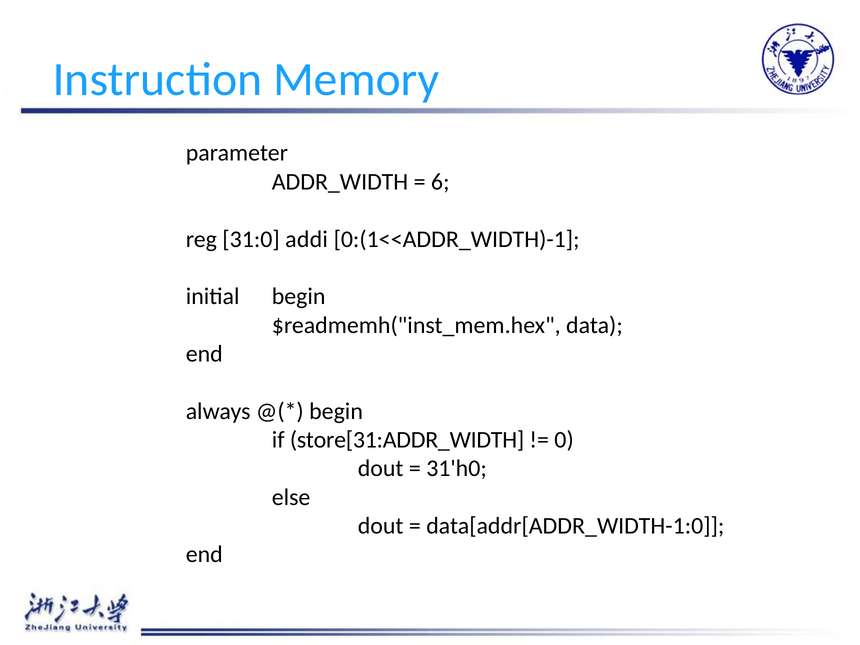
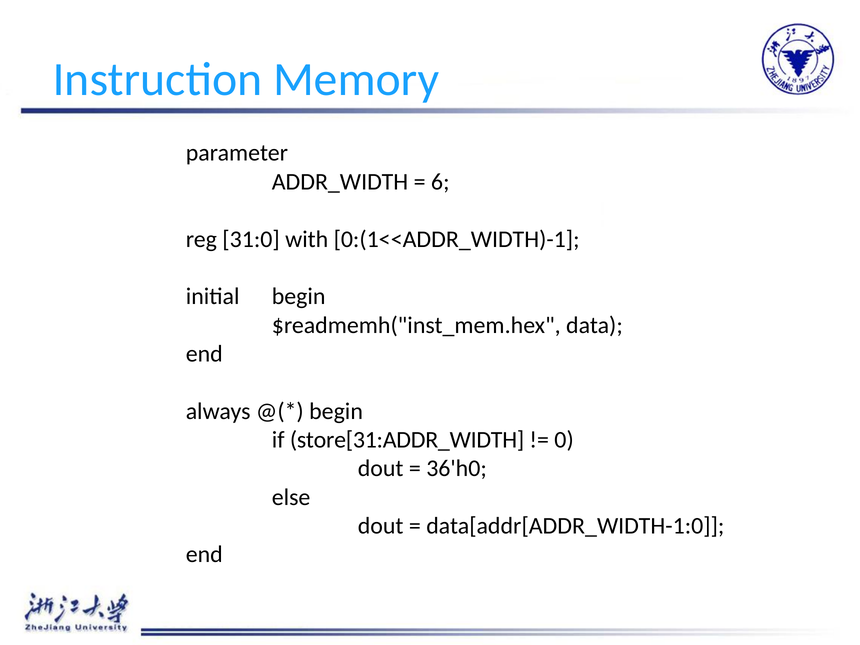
addi: addi -> with (307, 239)
31'h0: 31'h0 -> 36'h0 (457, 469)
